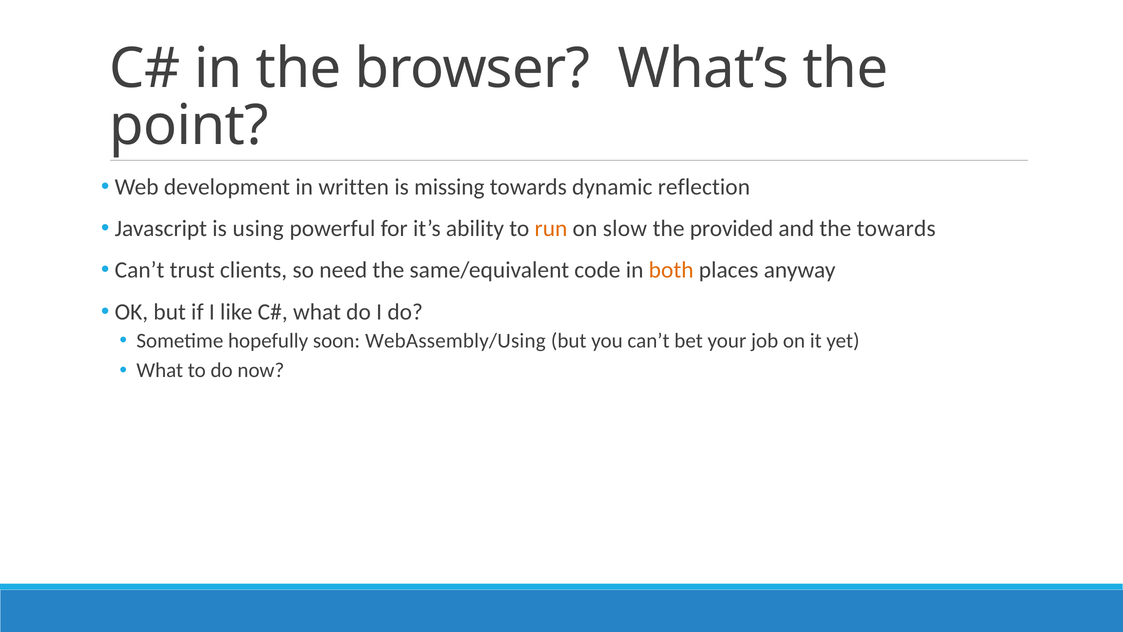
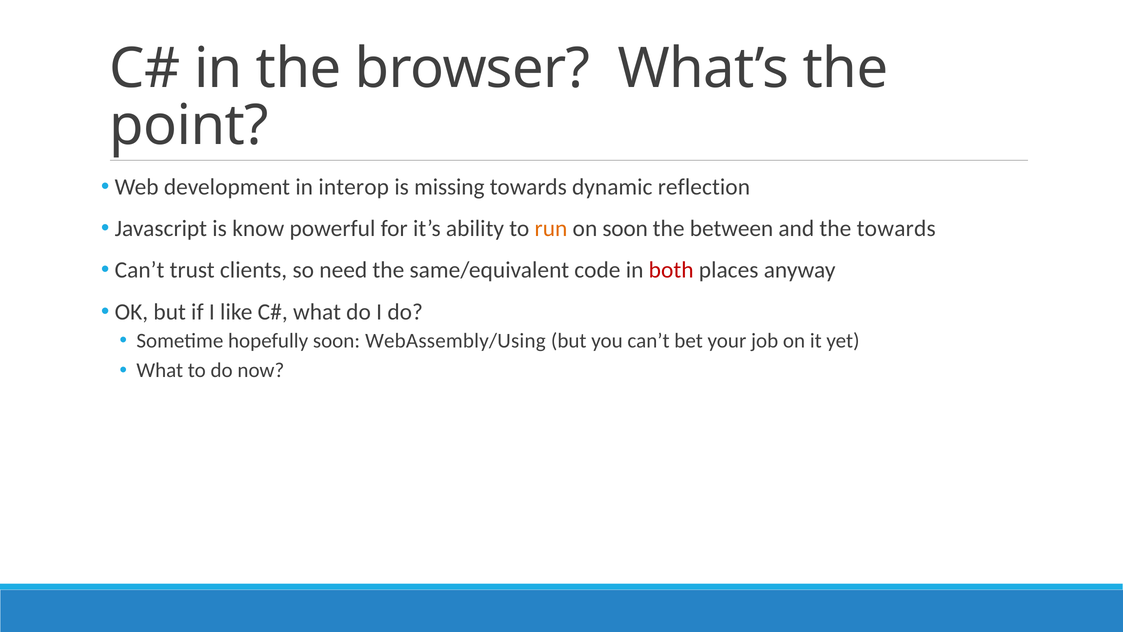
written: written -> interop (354, 187)
using: using -> know (258, 228)
on slow: slow -> soon (625, 228)
provided: provided -> between (732, 228)
both colour: orange -> red (671, 270)
